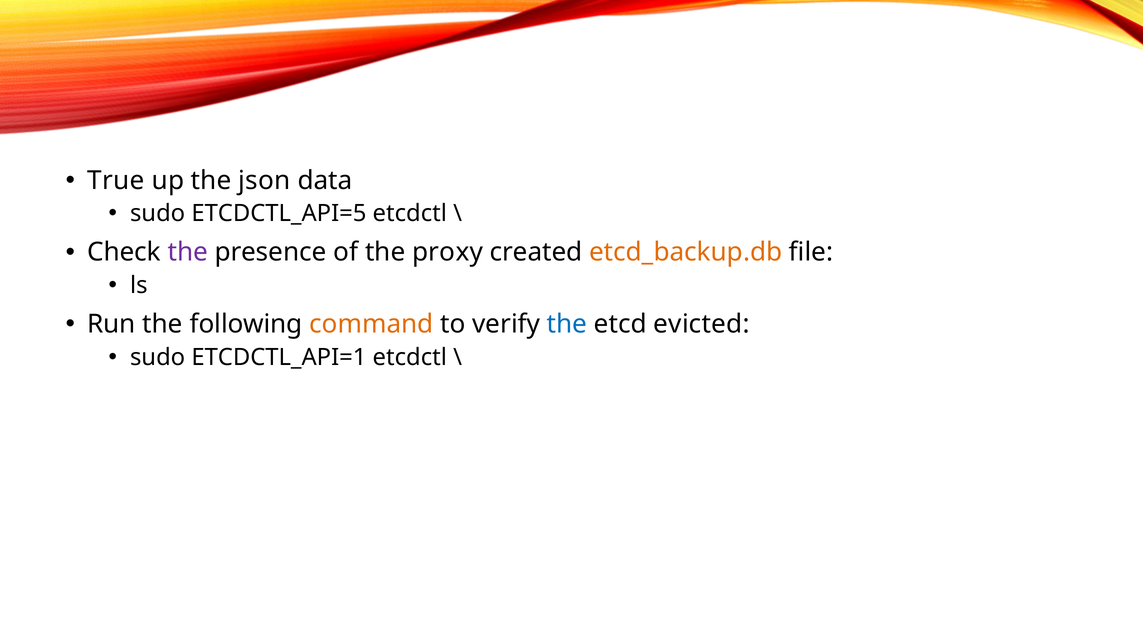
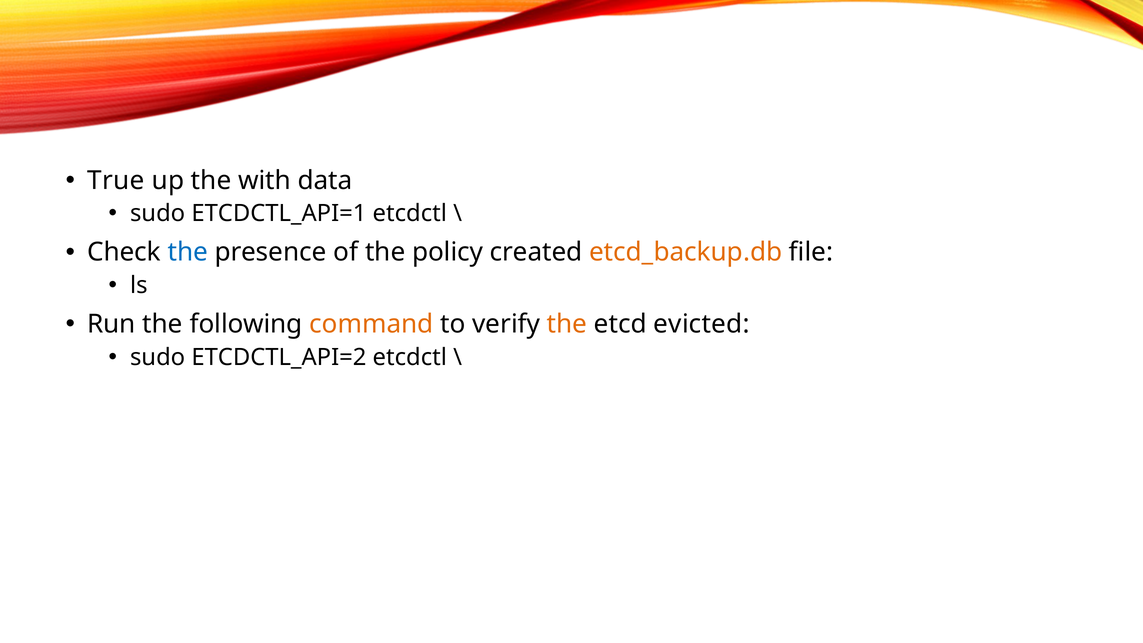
json: json -> with (264, 180)
ETCDCTL_API=5: ETCDCTL_API=5 -> ETCDCTL_API=1 (279, 213)
the colour: purple -> blue (188, 252)
proxy: proxy -> policy (448, 252)
the colour: blue -> orange (567, 324)
ETCDCTL_API=1: ETCDCTL_API=1 -> ETCDCTL_API=2 (279, 357)
